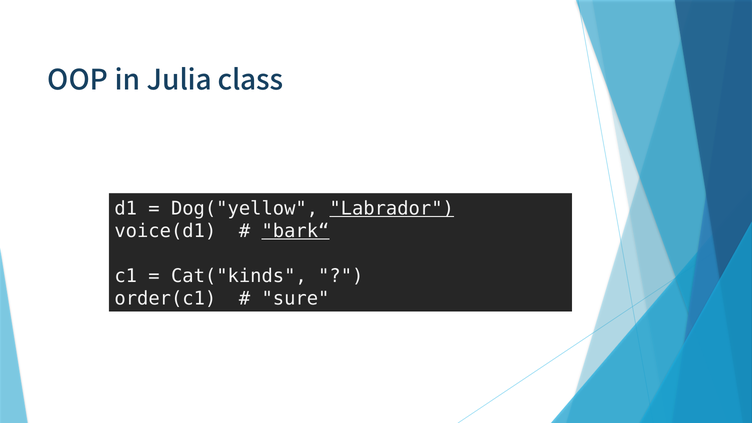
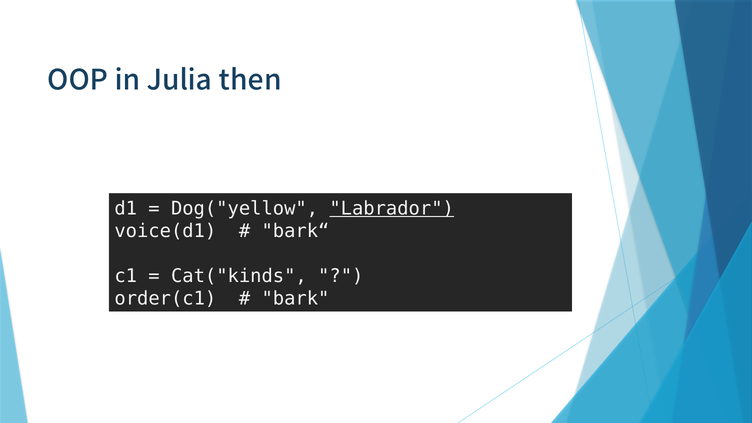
class: class -> then (250, 80)
bark“ underline: present -> none (295, 231)
sure: sure -> bark (295, 299)
